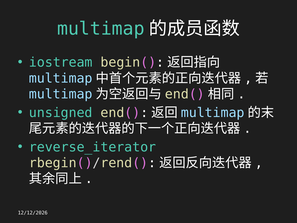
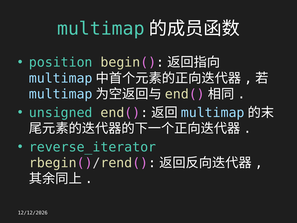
iostream: iostream -> position (61, 62)
